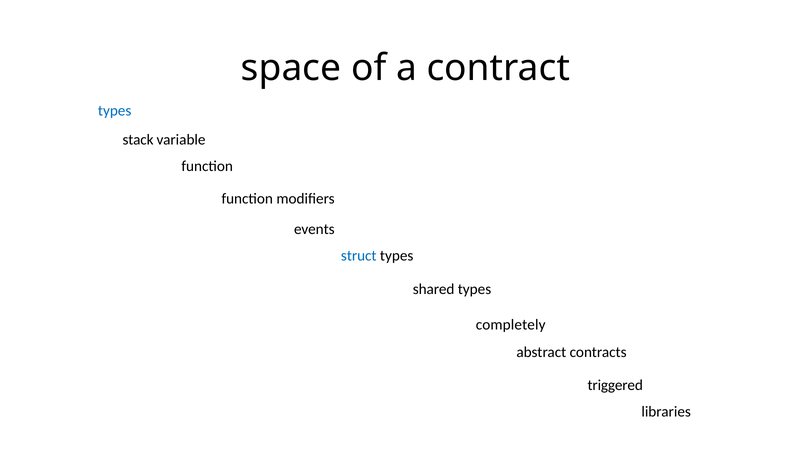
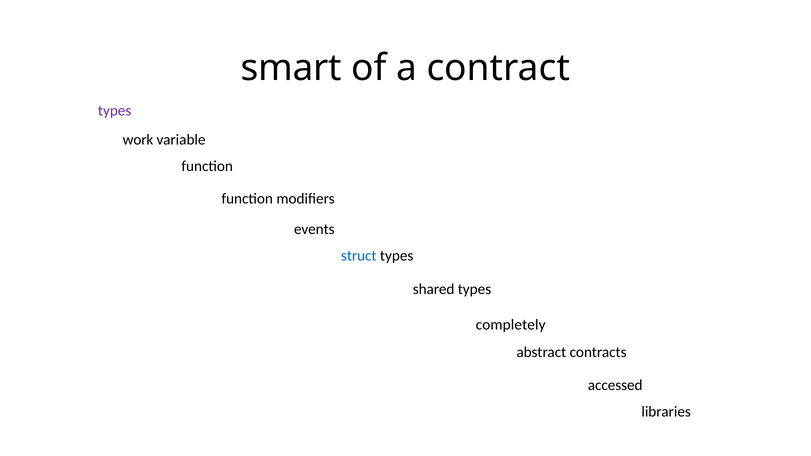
space: space -> smart (291, 68)
types colour: blue -> purple (115, 111)
stack: stack -> work (138, 140)
triggered: triggered -> accessed (615, 385)
